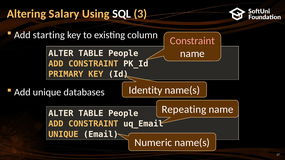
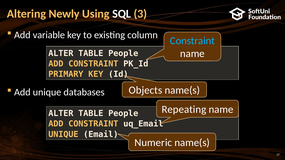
Salary: Salary -> Newly (64, 14)
starting: starting -> variable (49, 35)
Constraint colour: pink -> light blue (192, 41)
Identity: Identity -> Objects (145, 90)
